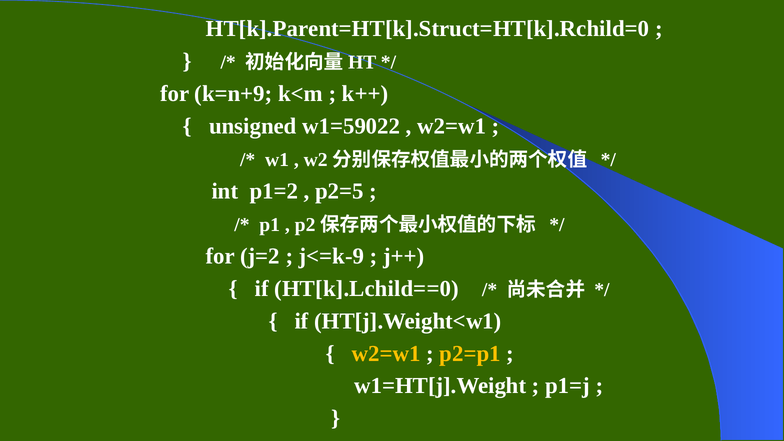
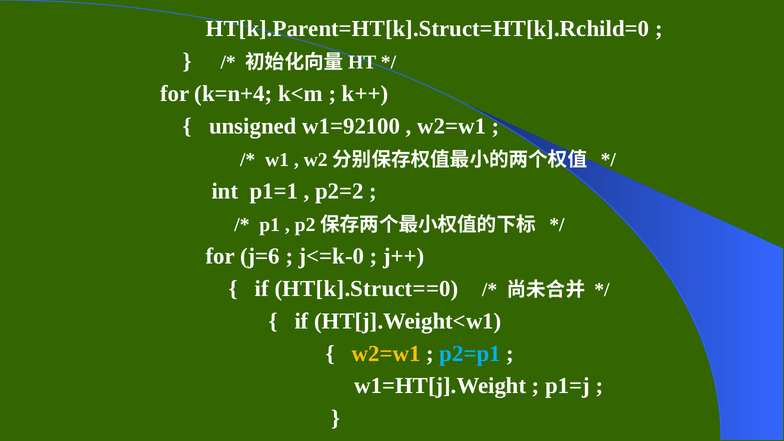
k=n+9: k=n+9 -> k=n+4 (234, 94)
w1=59022: w1=59022 -> w1=92100 (351, 126)
p1=2: p1=2 -> p1=1 (274, 191)
p2=5: p2=5 -> p2=2 (339, 191)
j=2: j=2 -> j=6 (260, 256)
j<=k-9: j<=k-9 -> j<=k-0 (331, 256)
HT[k].Lchild==0: HT[k].Lchild==0 -> HT[k].Struct==0 (367, 289)
p2=p1 colour: yellow -> light blue (470, 353)
